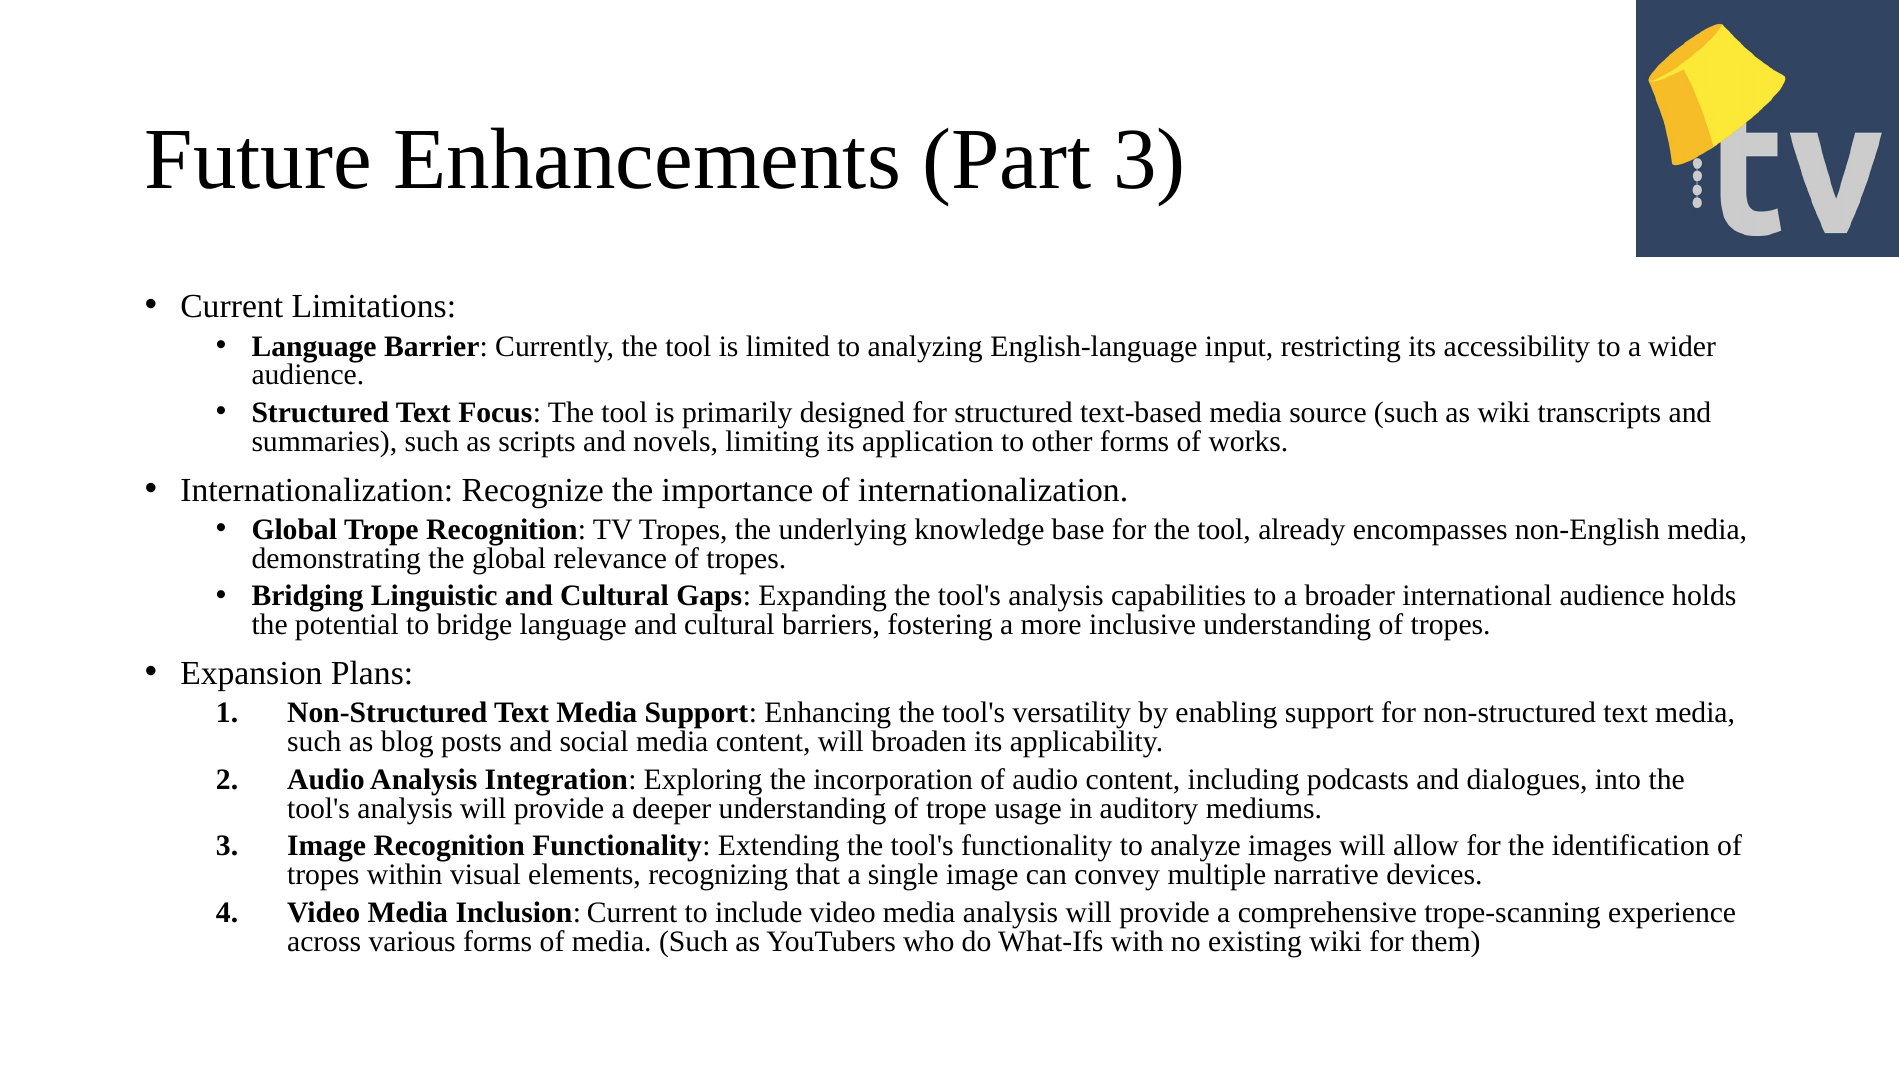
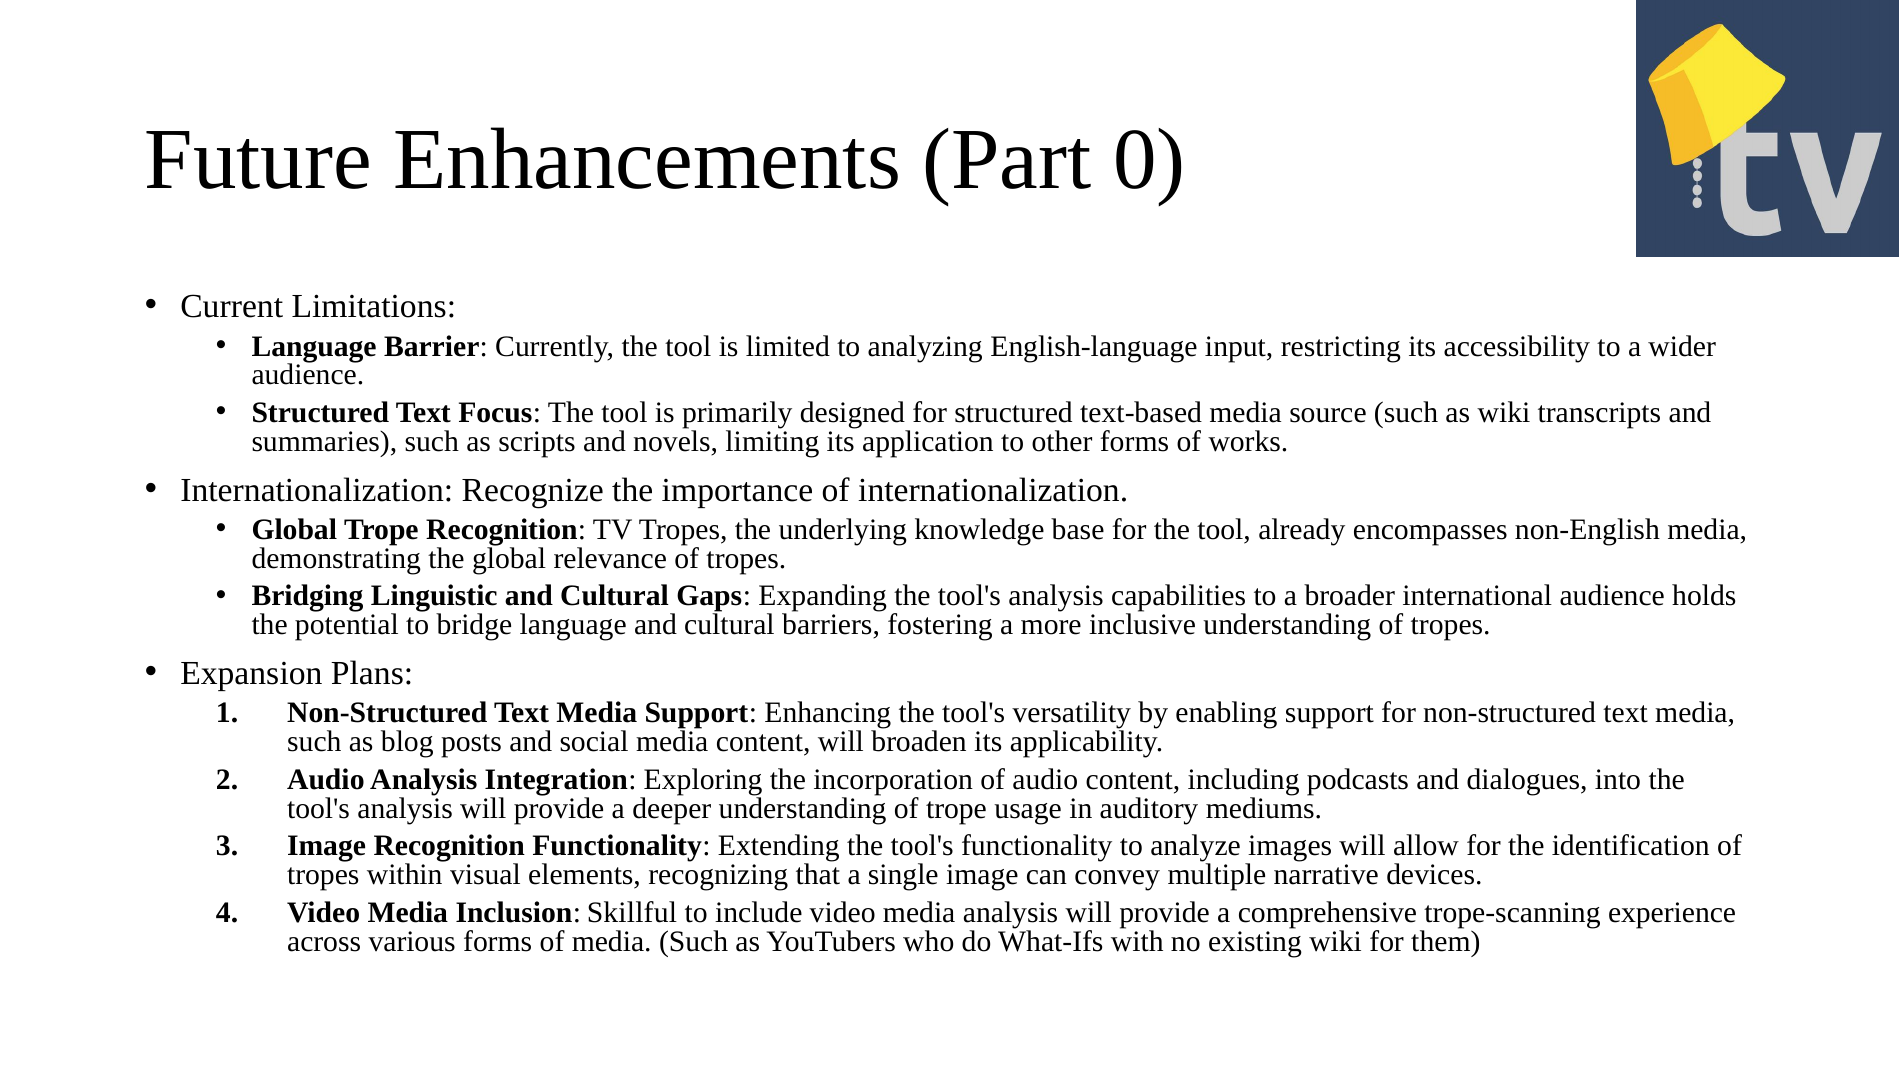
Part 3: 3 -> 0 (1149, 160)
Inclusion Current: Current -> Skillful (632, 913)
